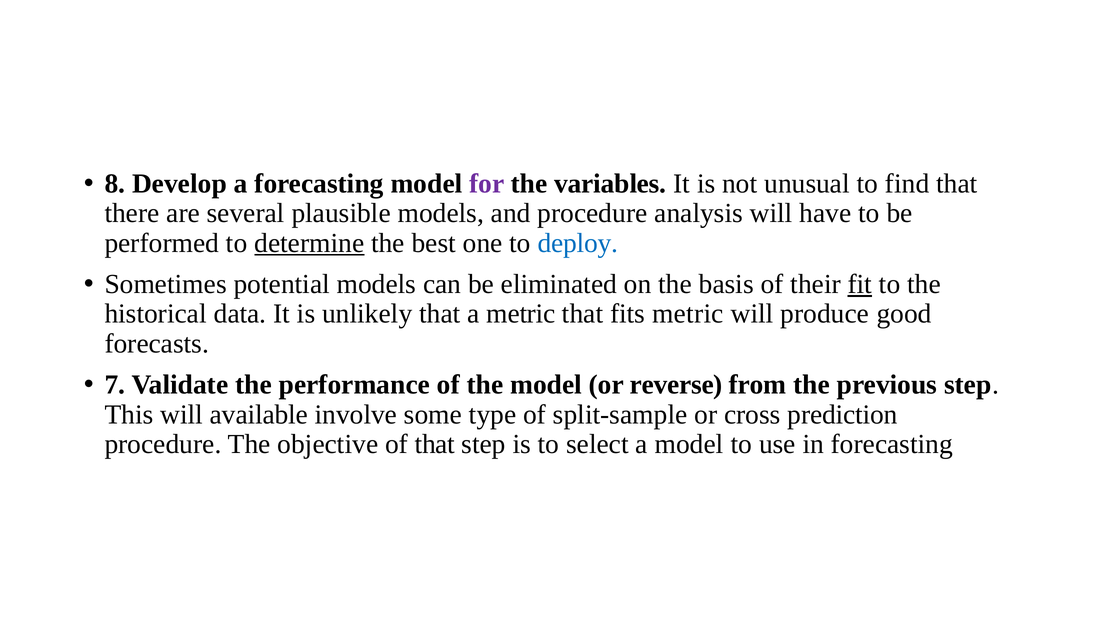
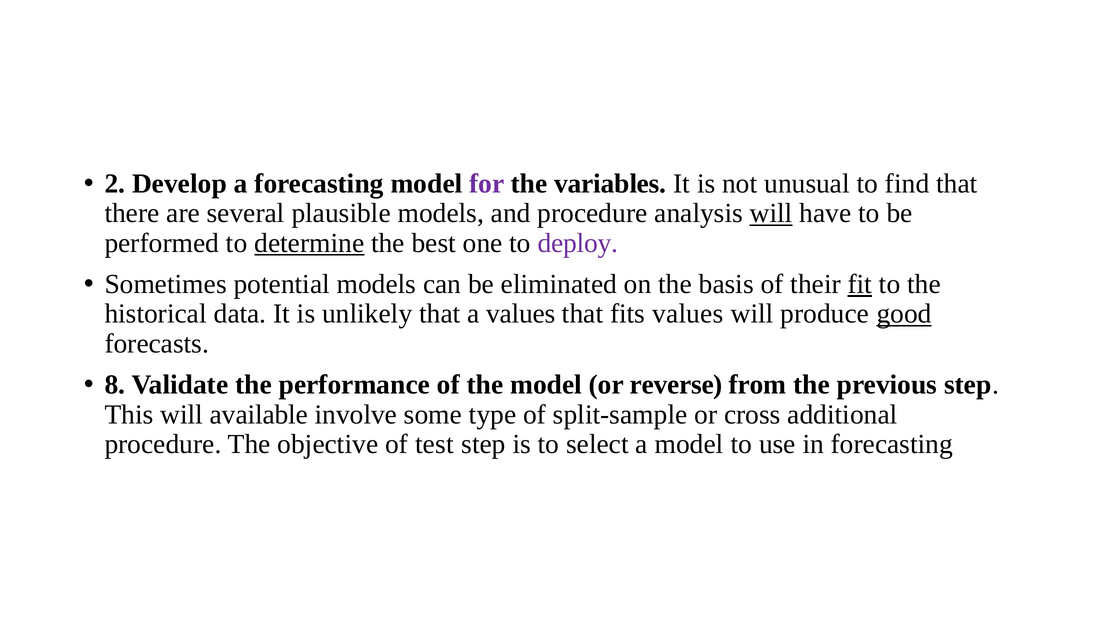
8: 8 -> 2 (115, 184)
will underline: none -> present (771, 213)
deploy colour: blue -> purple (578, 243)
a metric: metric -> values (521, 314)
fits metric: metric -> values (688, 314)
good underline: none -> present (904, 314)
7: 7 -> 8 (115, 385)
prediction: prediction -> additional (842, 415)
of that: that -> test (435, 444)
